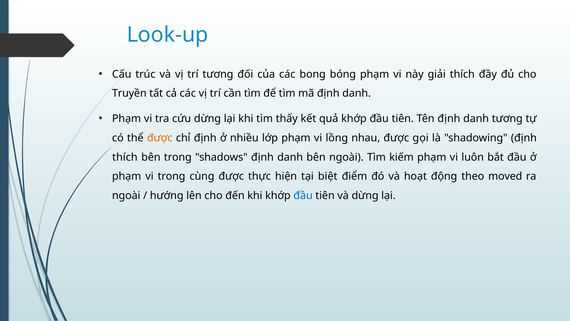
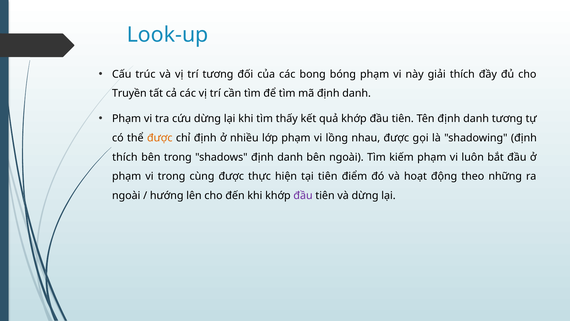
tại biệt: biệt -> tiên (328, 176)
moved: moved -> những (505, 176)
đầu colour: blue -> purple (303, 195)
